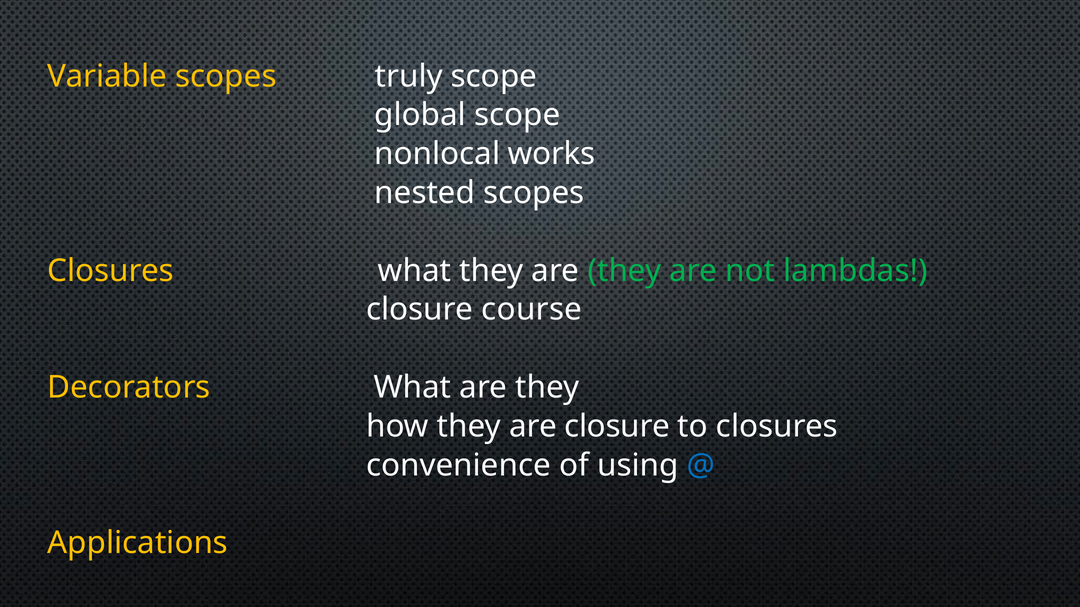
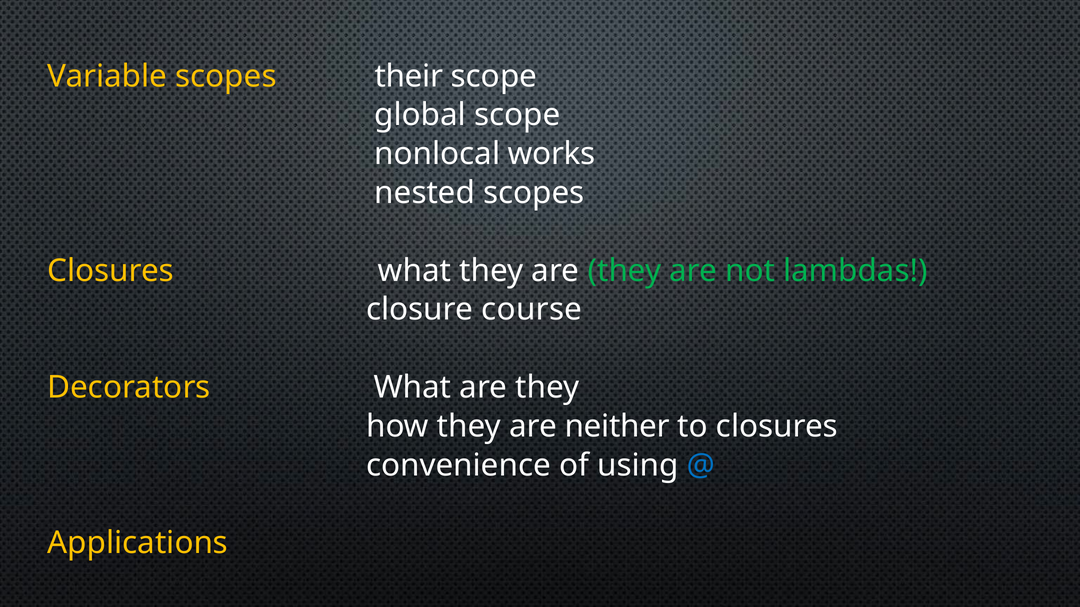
truly: truly -> their (409, 76)
are closure: closure -> neither (617, 427)
